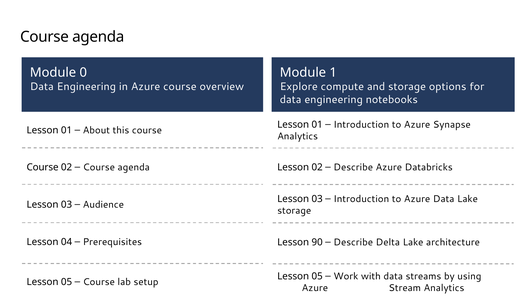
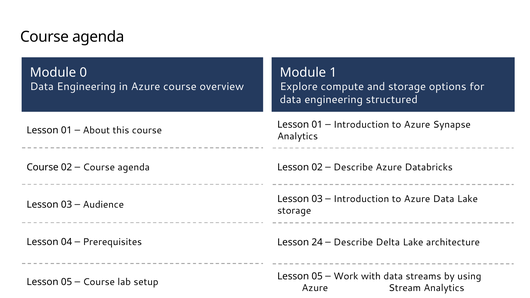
notebooks: notebooks -> structured (392, 100)
90: 90 -> 24 (317, 242)
